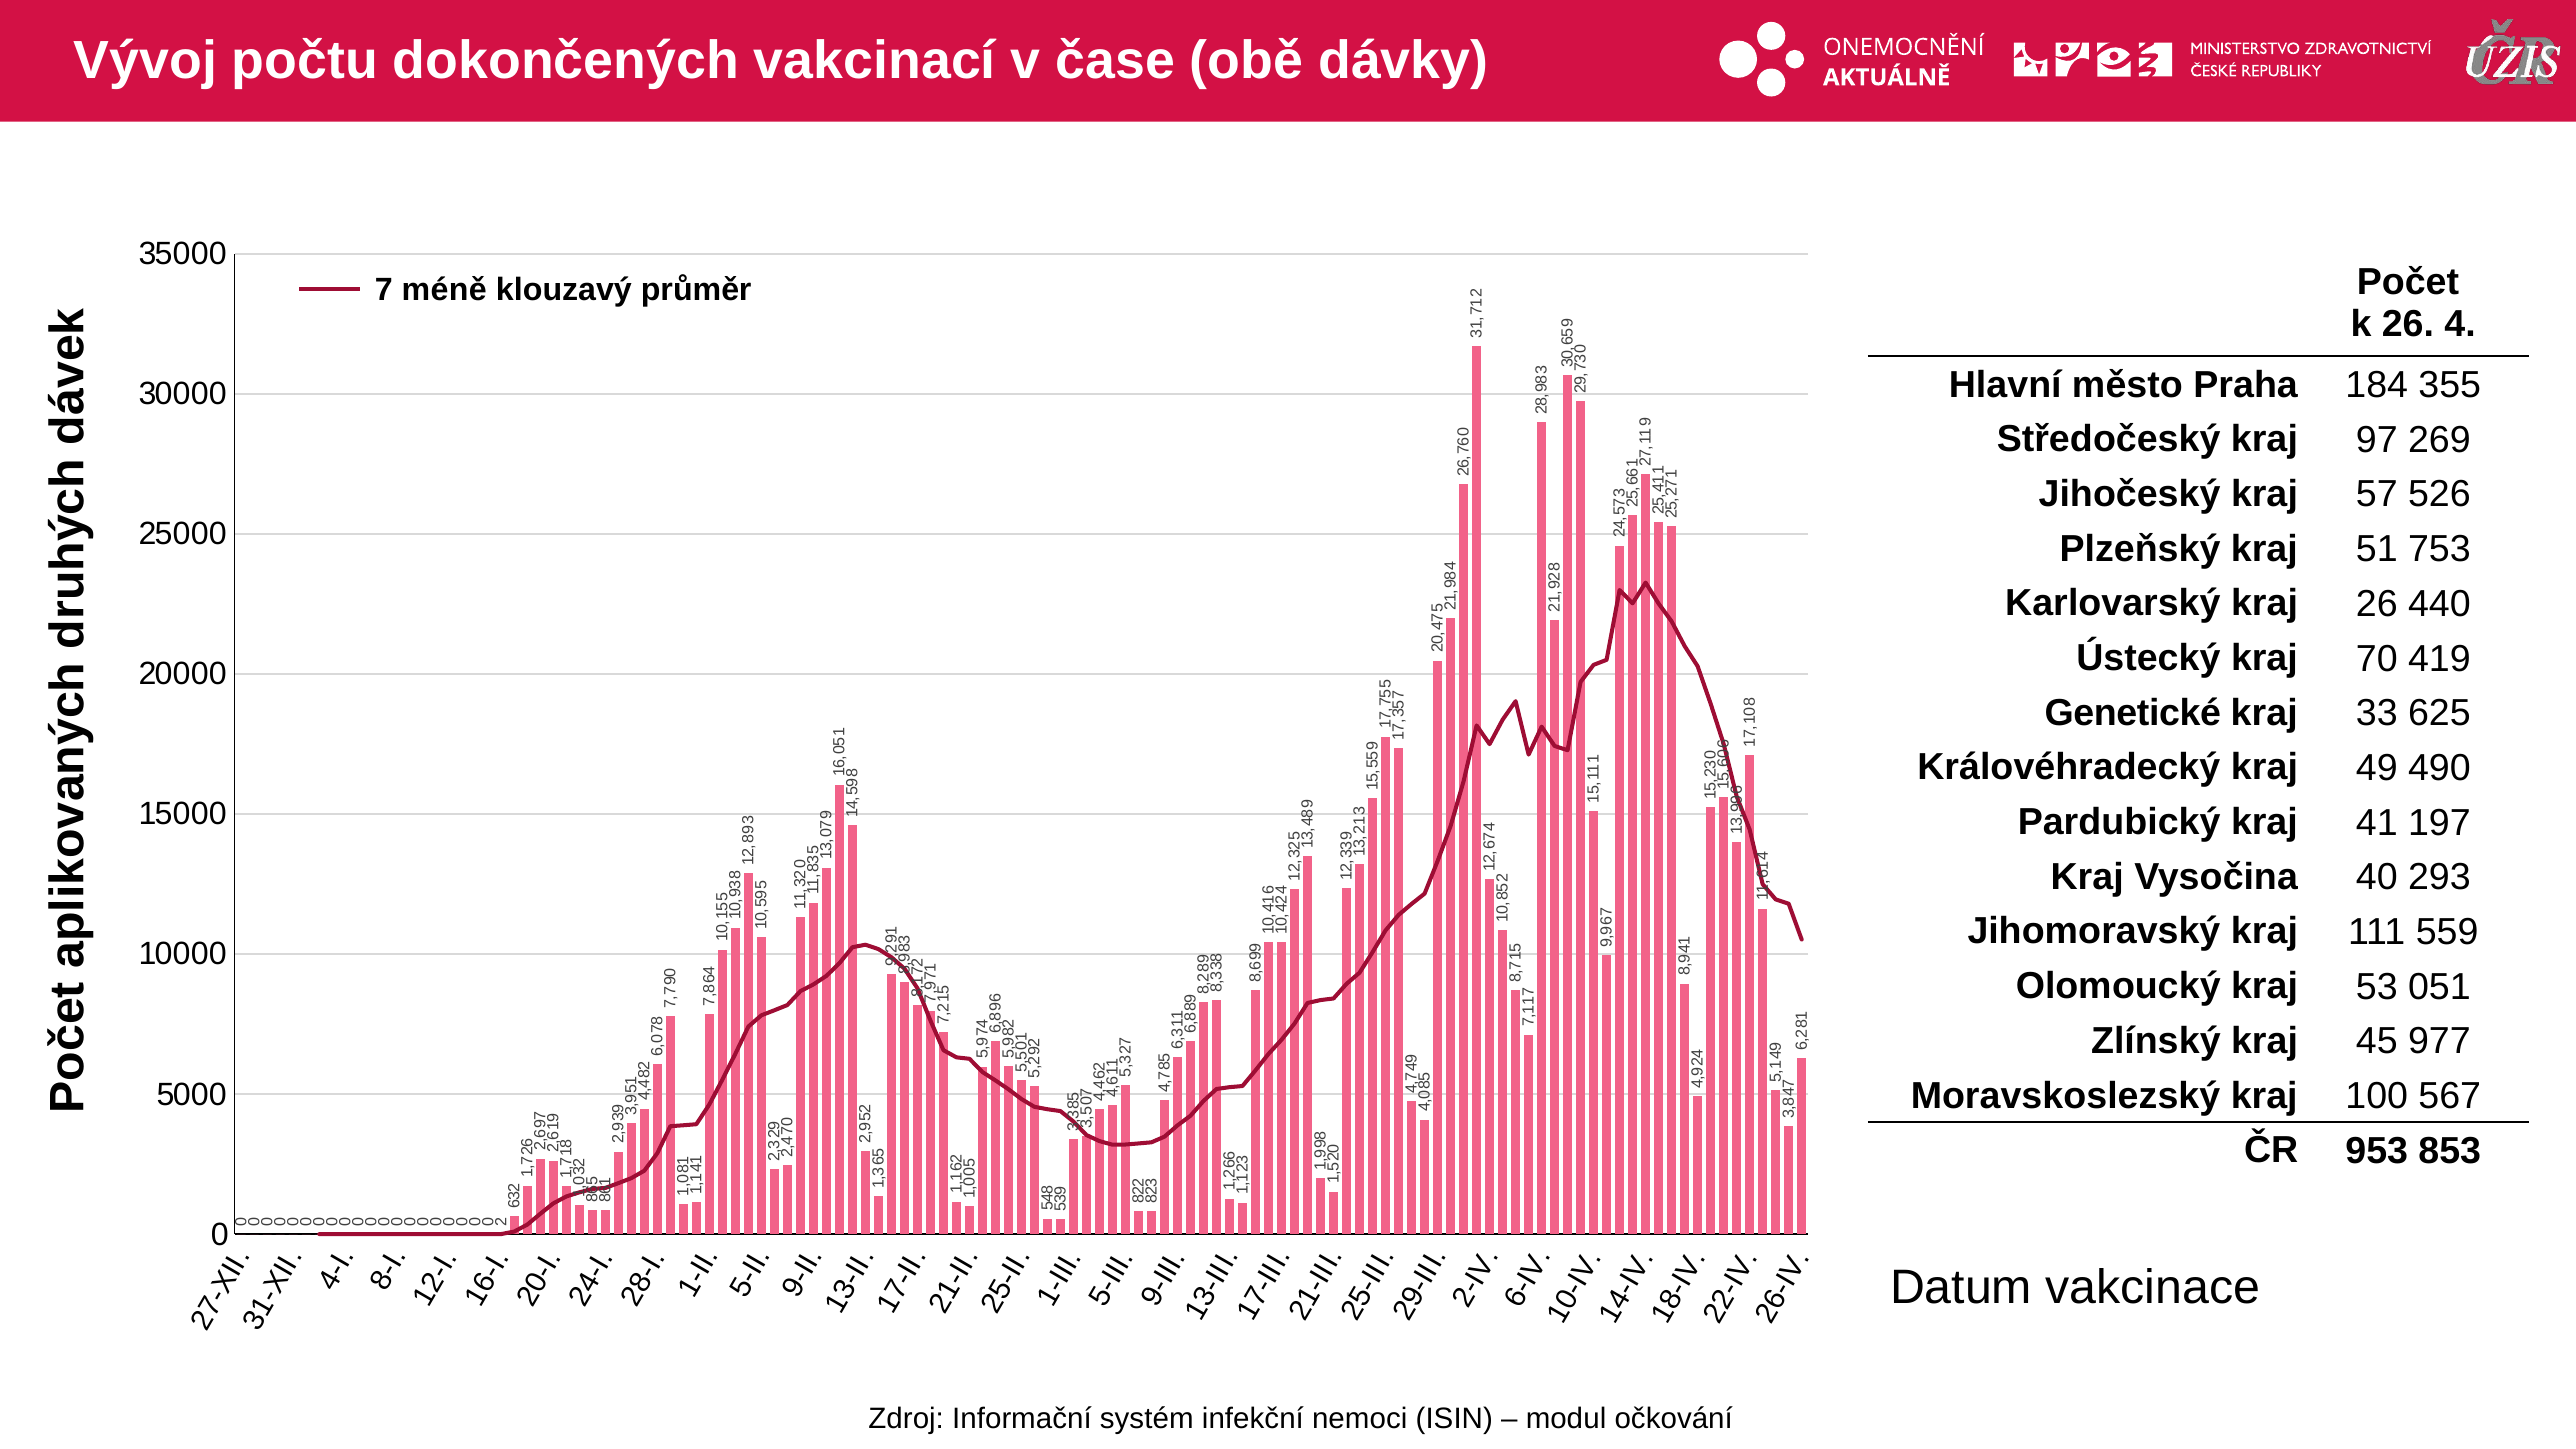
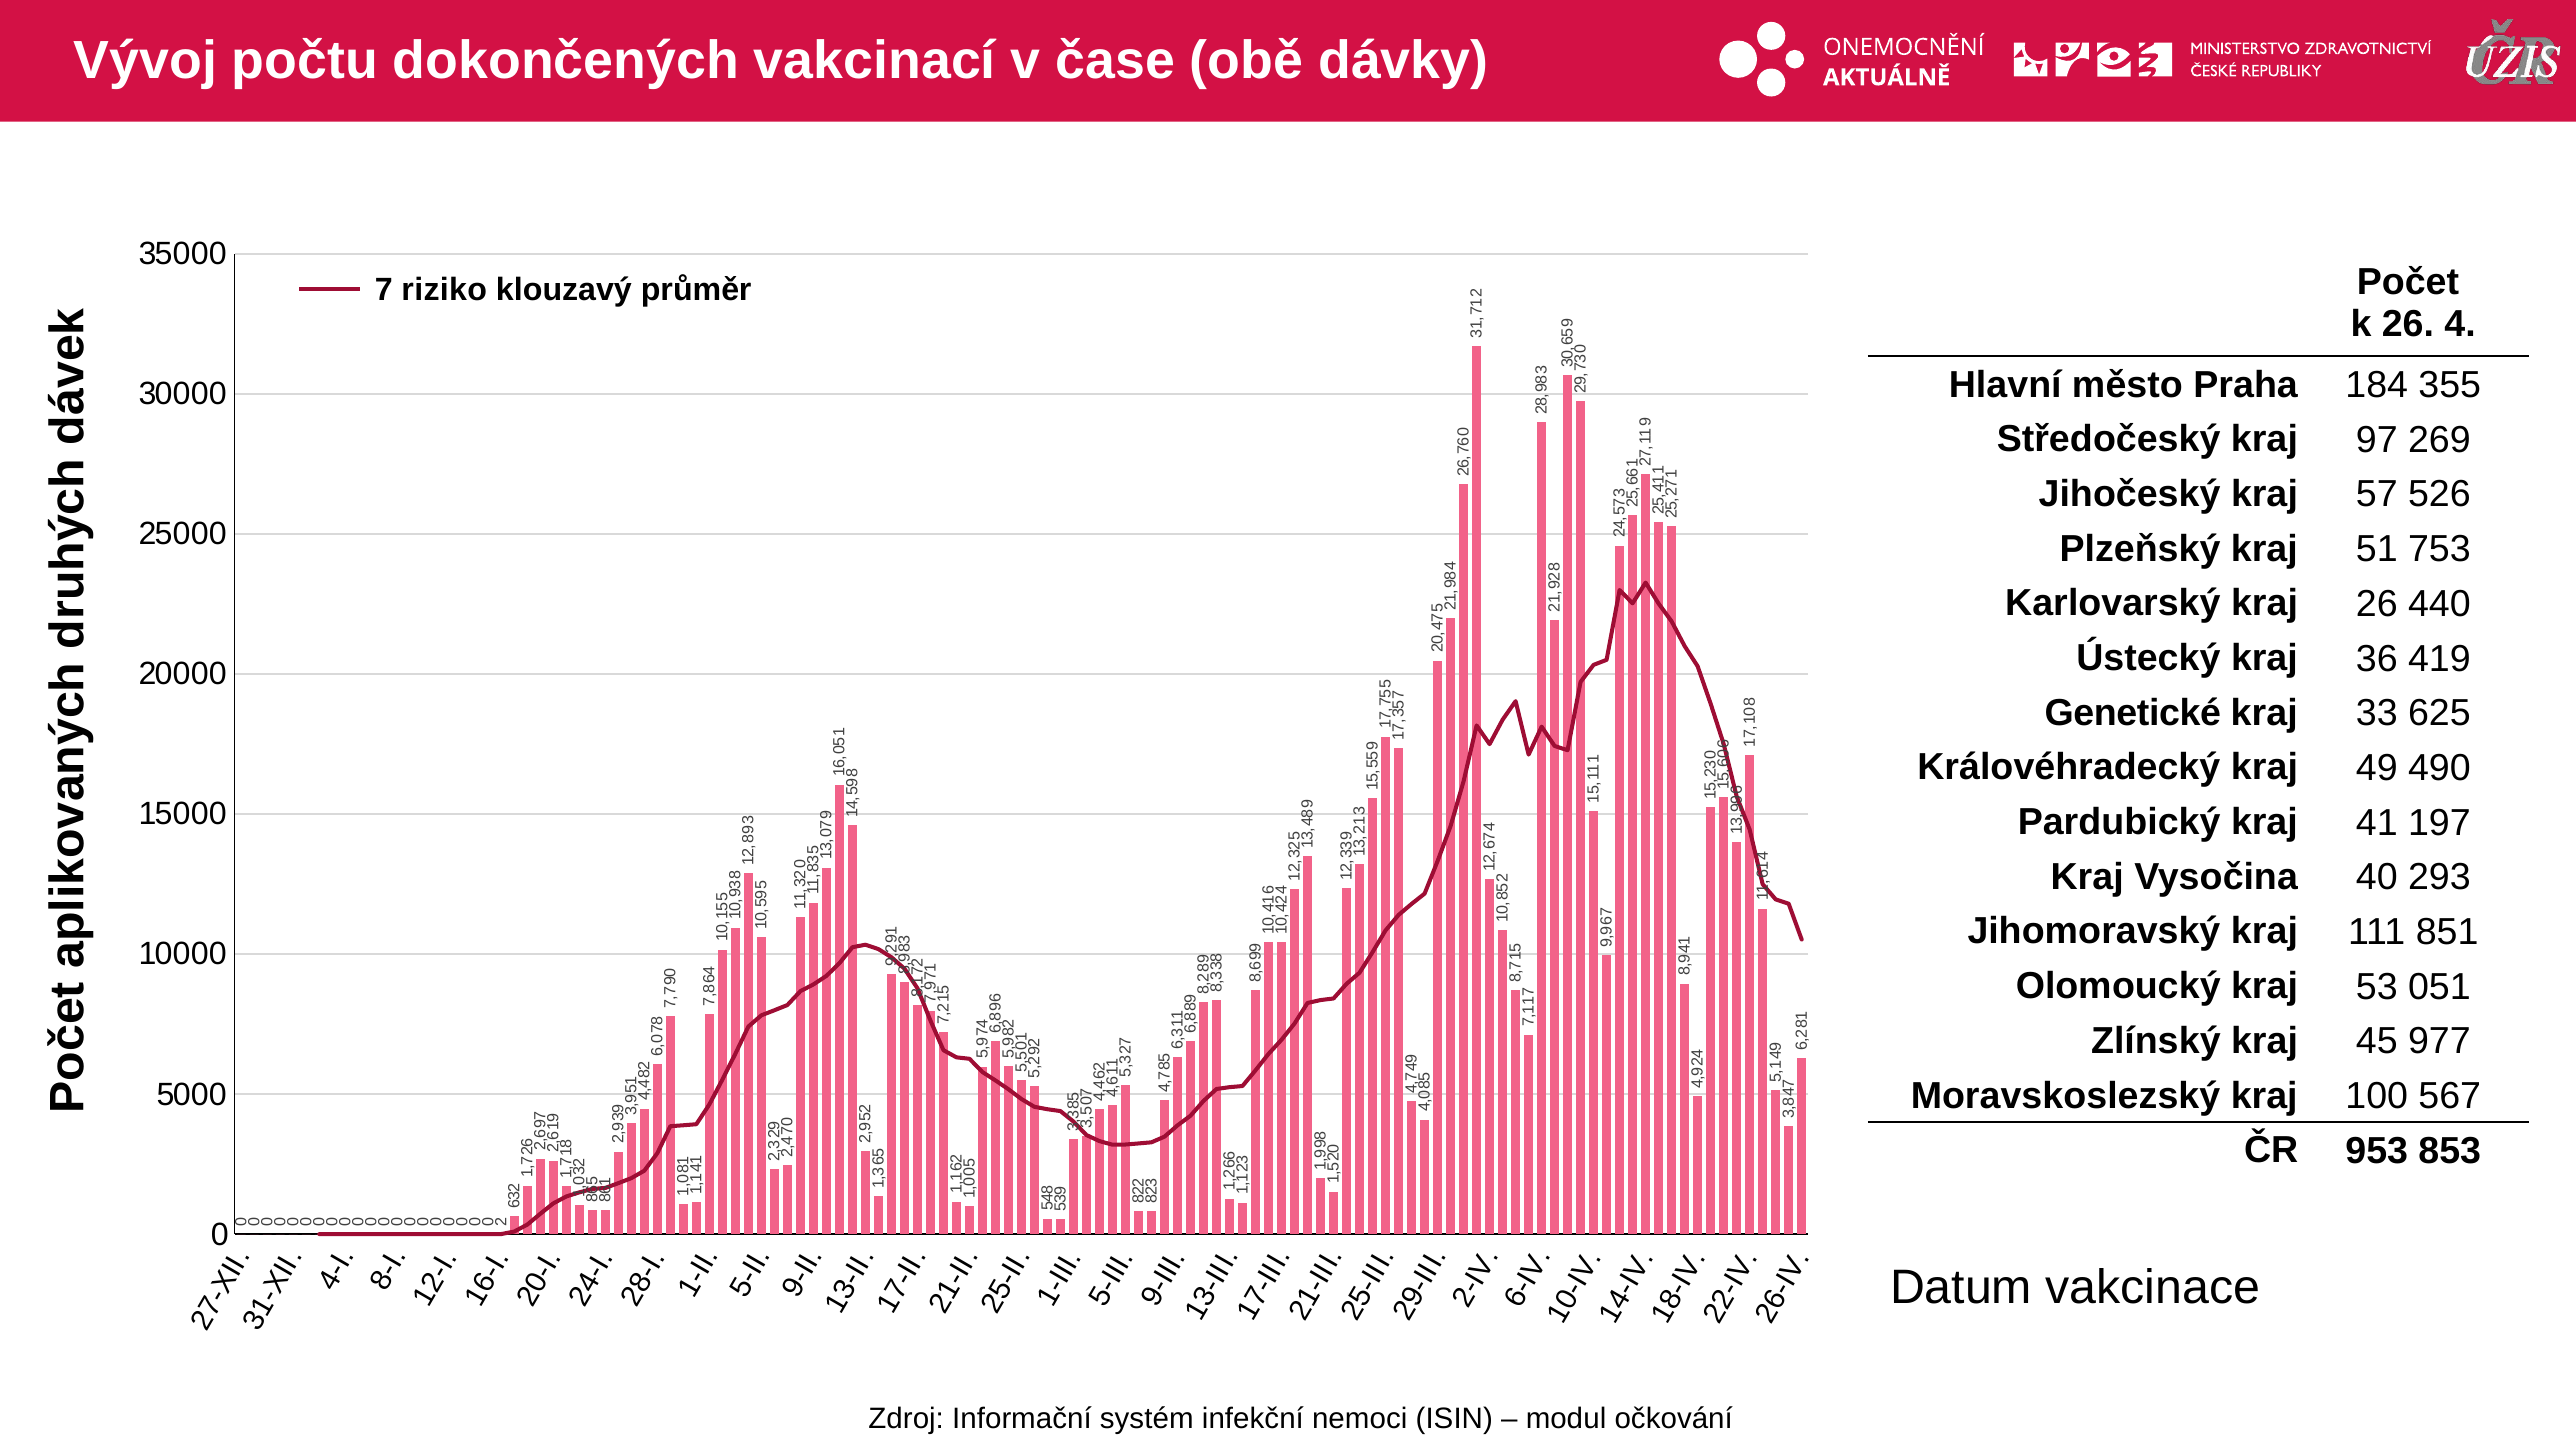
méně: méně -> riziko (444, 289)
70: 70 -> 36 (2377, 659)
559: 559 -> 851 (2447, 932)
